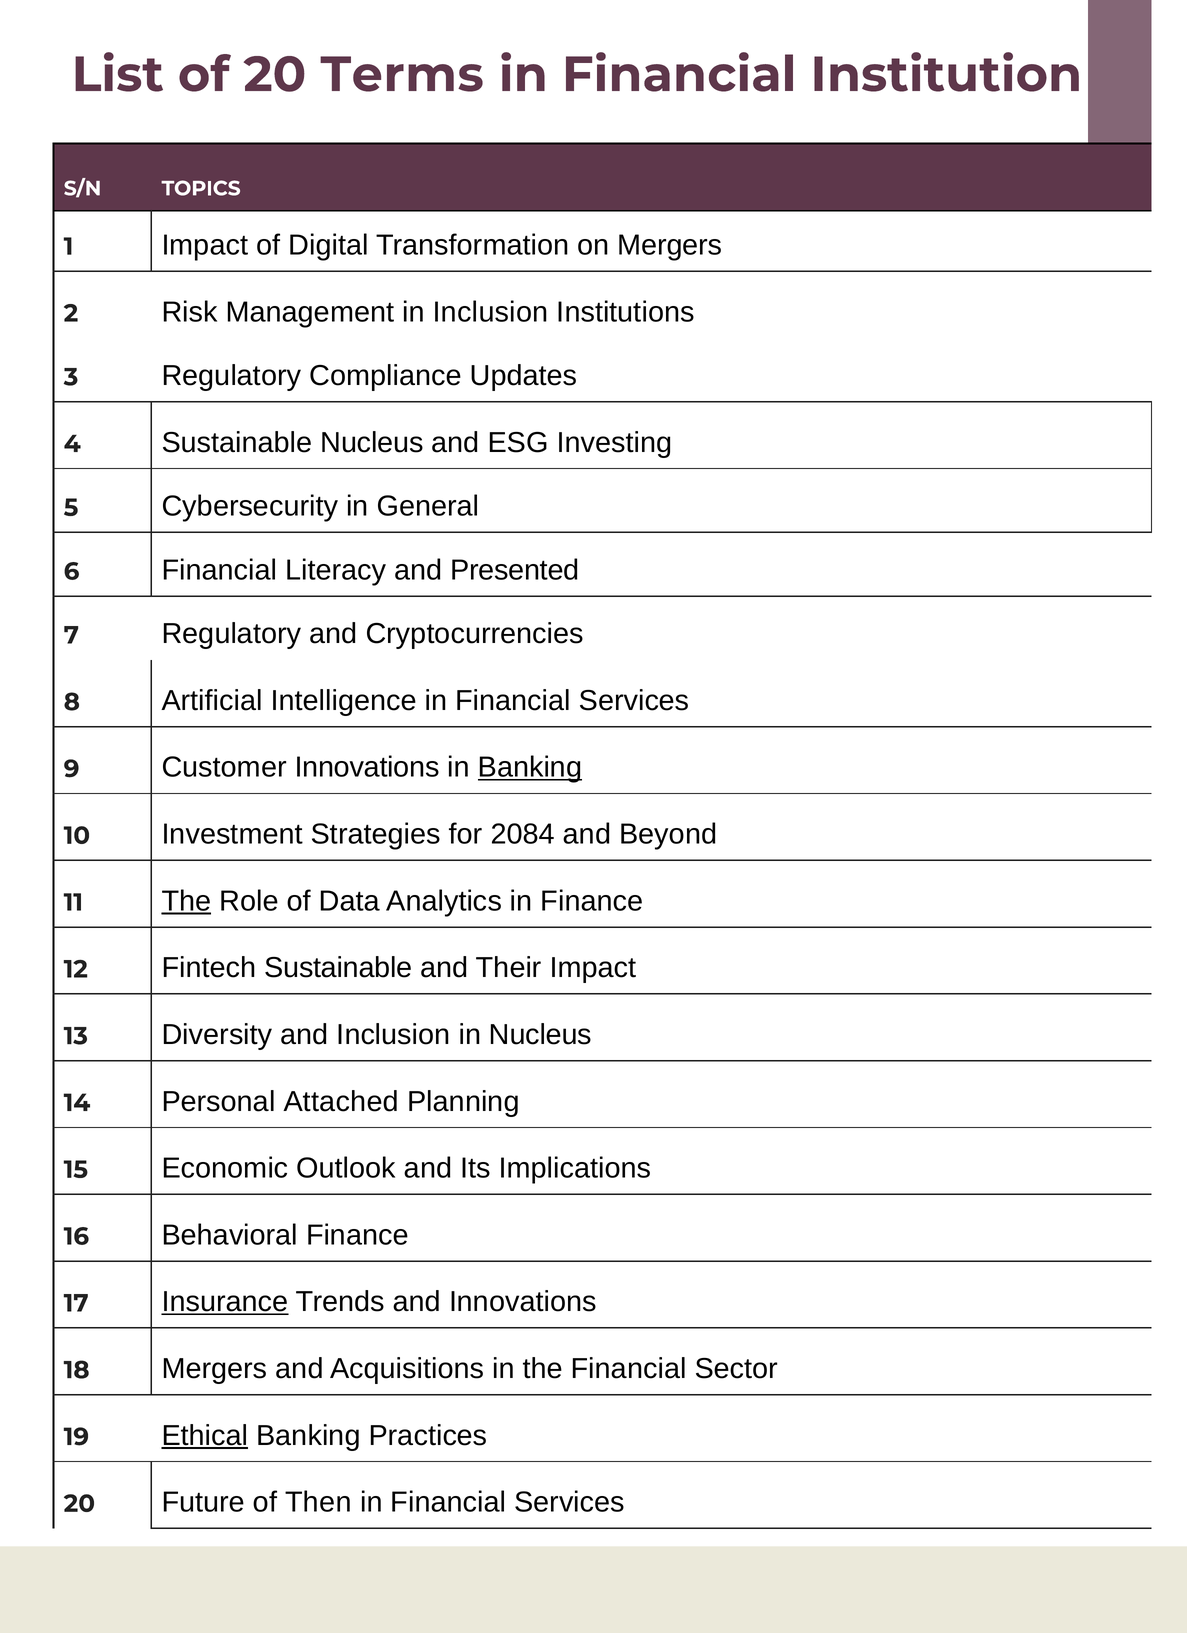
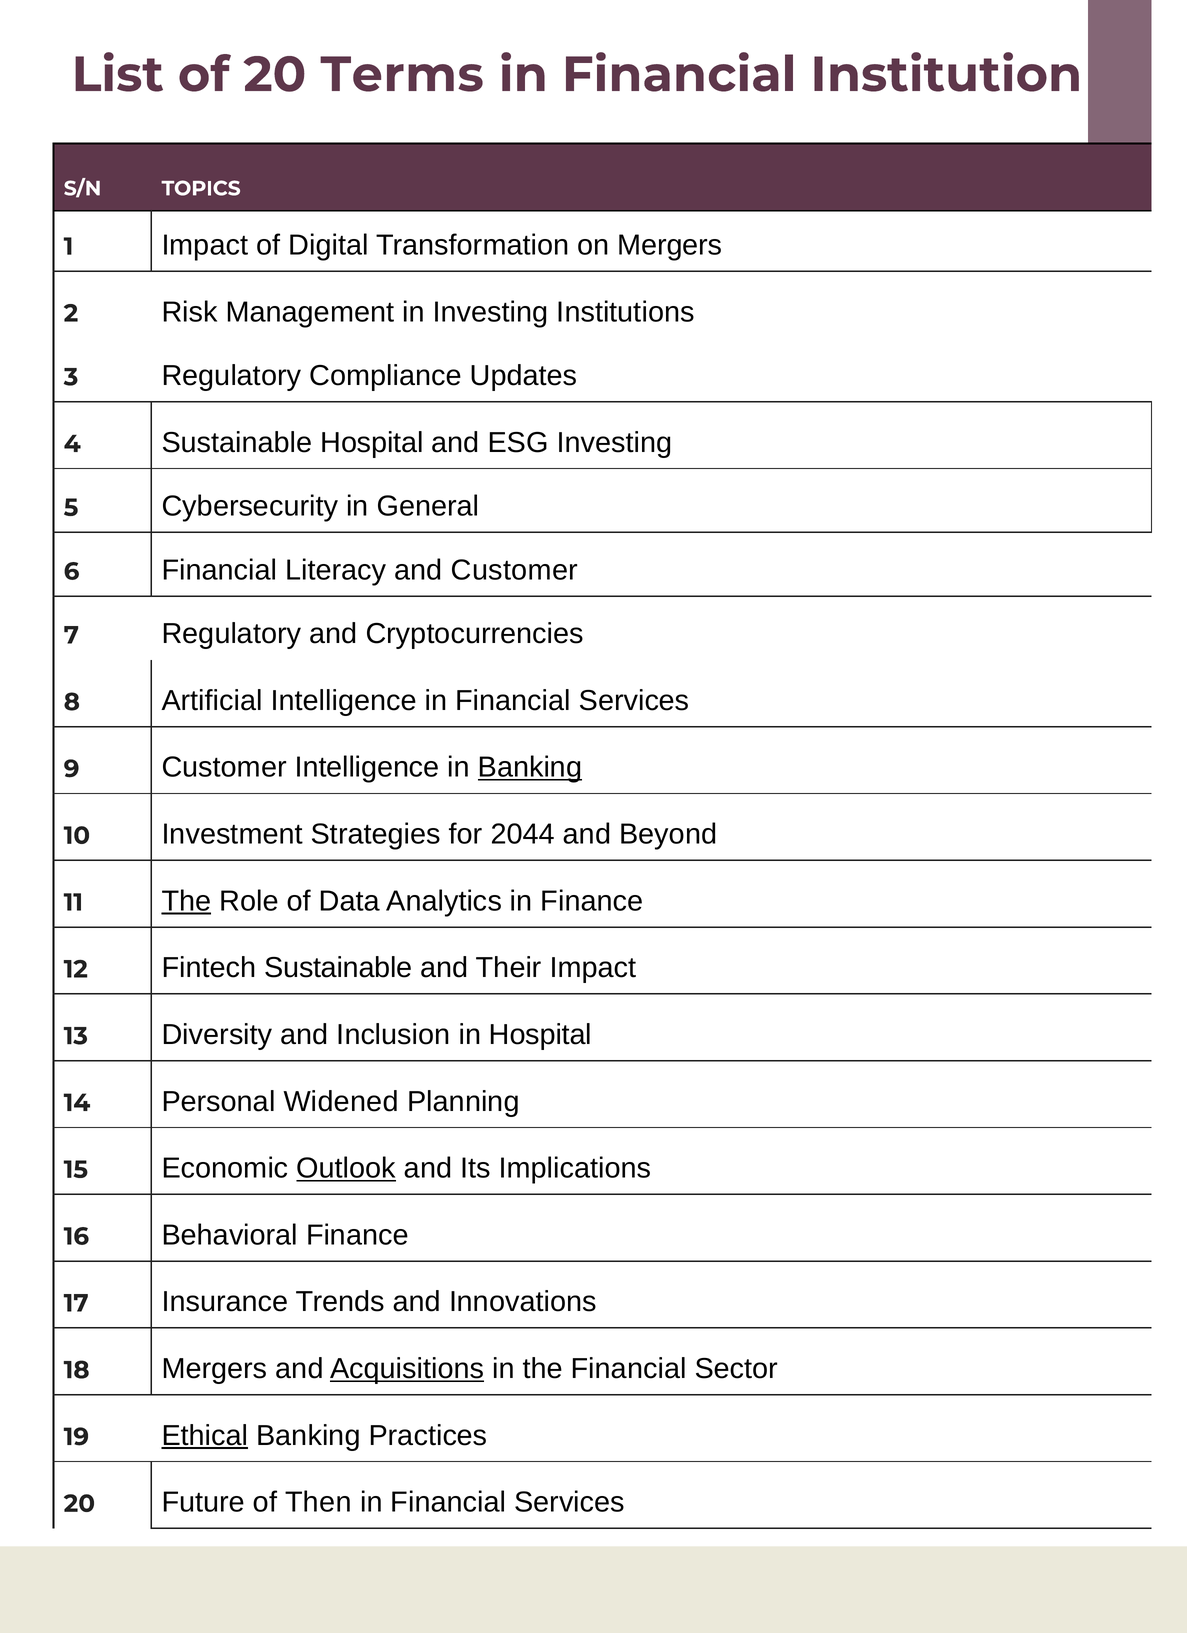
in Inclusion: Inclusion -> Investing (491, 312)
Sustainable Nucleus: Nucleus -> Hospital (372, 442)
and Presented: Presented -> Customer (515, 570)
Customer Innovations: Innovations -> Intelligence (367, 767)
2084: 2084 -> 2044 (523, 834)
in Nucleus: Nucleus -> Hospital (540, 1034)
Attached: Attached -> Widened (341, 1101)
Outlook underline: none -> present (346, 1168)
Insurance underline: present -> none (225, 1301)
Acquisitions underline: none -> present (407, 1368)
